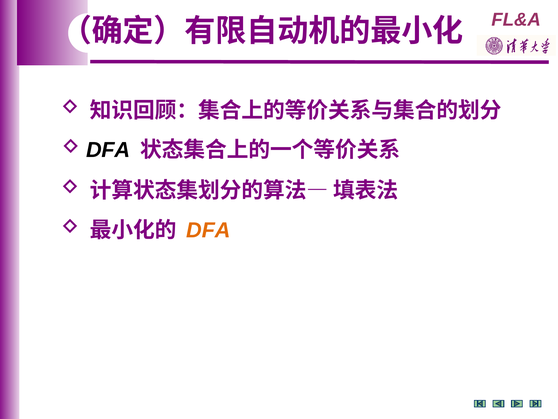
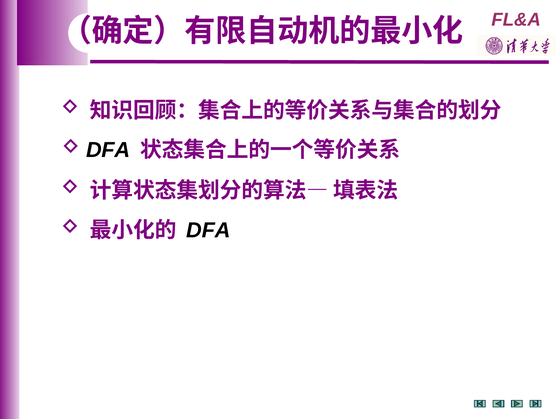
DFA colour: orange -> black (208, 230)
